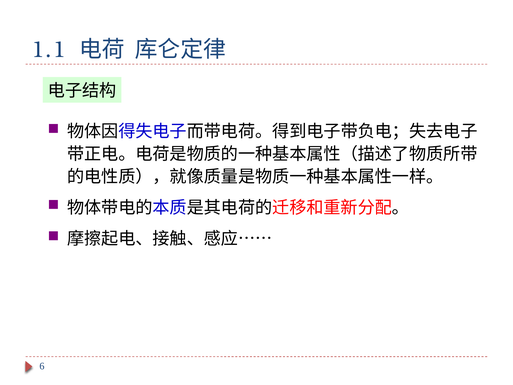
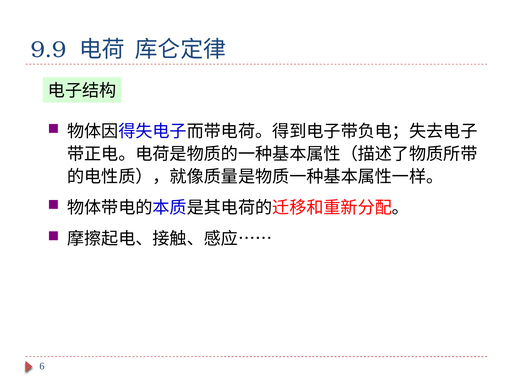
1.1: 1.1 -> 9.9 (48, 49)
